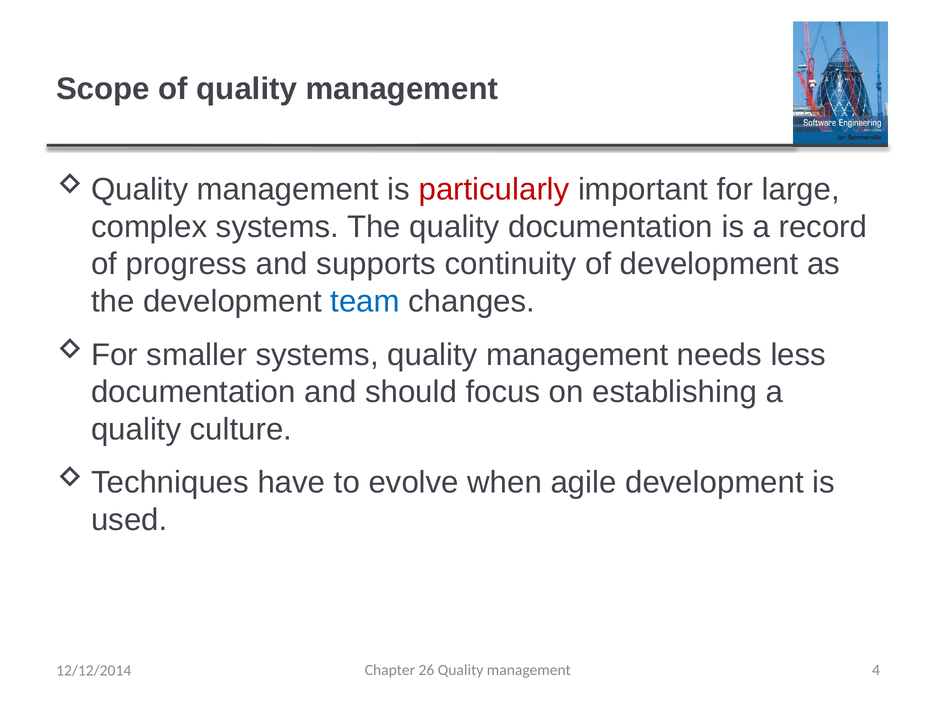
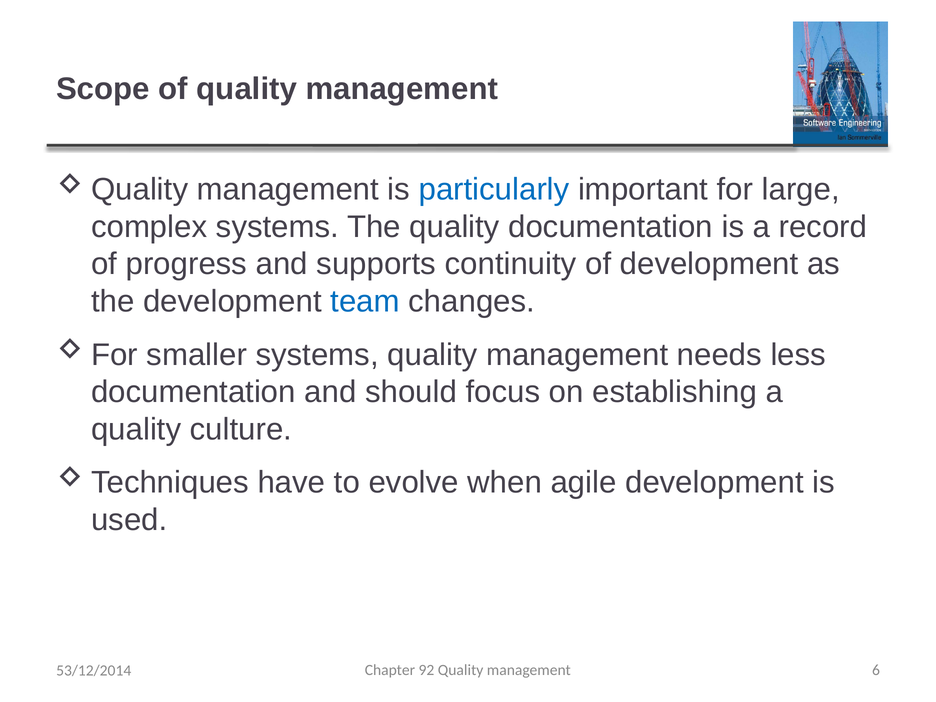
particularly colour: red -> blue (494, 189)
26: 26 -> 92 (426, 670)
4: 4 -> 6 (876, 670)
12/12/2014: 12/12/2014 -> 53/12/2014 (94, 670)
